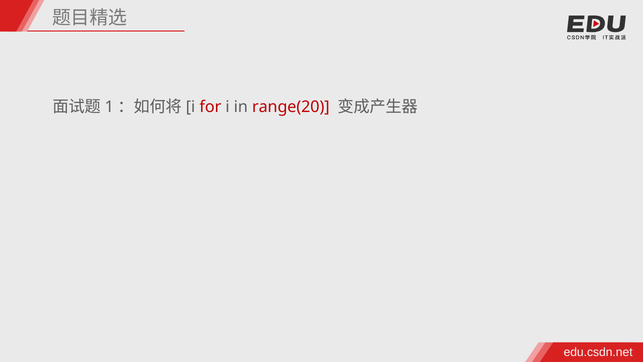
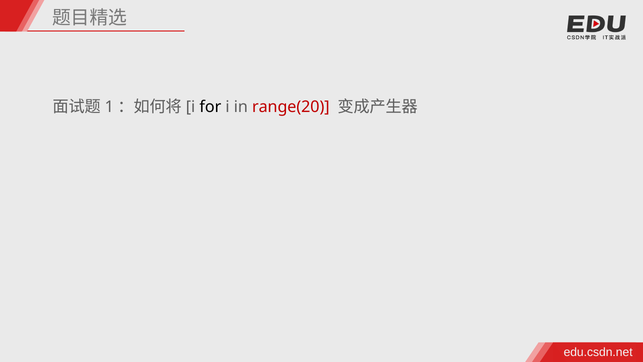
for colour: red -> black (210, 107)
